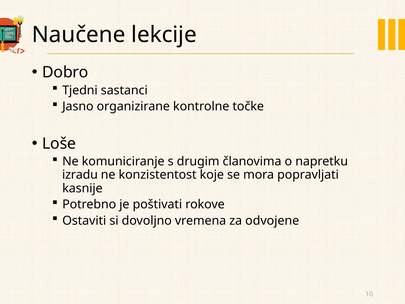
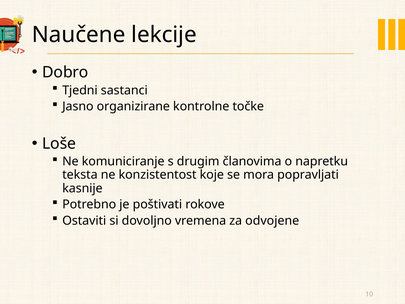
izradu: izradu -> teksta (80, 175)
